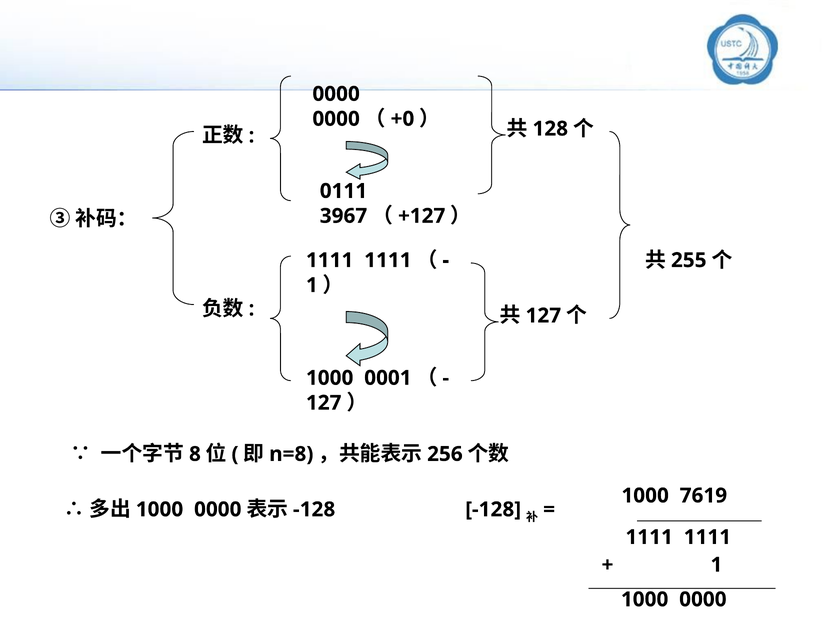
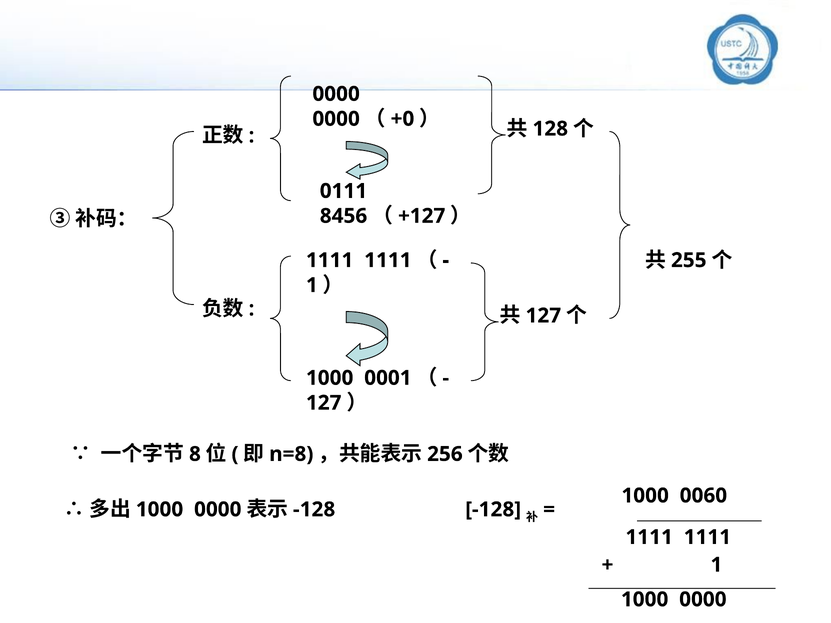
3967: 3967 -> 8456 (343, 216)
7619: 7619 -> 0060 (703, 496)
